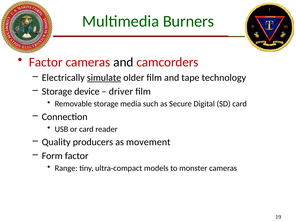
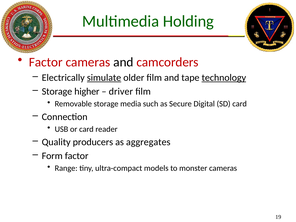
Burners: Burners -> Holding (188, 21)
technology underline: none -> present (224, 78)
device: device -> higher (87, 91)
movement: movement -> aggregates (148, 142)
